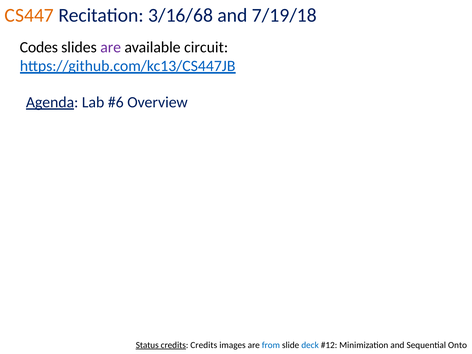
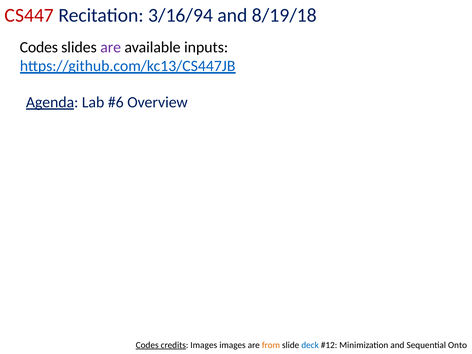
CS447 colour: orange -> red (29, 15)
3/16/68: 3/16/68 -> 3/16/94 (181, 15)
7/19/18: 7/19/18 -> 8/19/18 (284, 15)
circuit: circuit -> inputs (206, 47)
Status: Status -> Codes (147, 345)
credits Credits: Credits -> Images (204, 345)
from colour: blue -> orange (271, 345)
